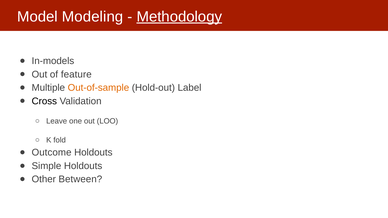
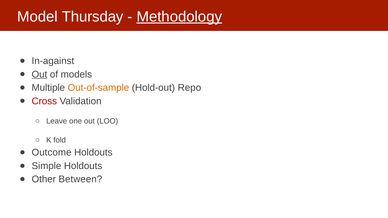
Modeling: Modeling -> Thursday (93, 17)
In-models: In-models -> In-against (53, 61)
Out underline: none -> present (39, 74)
feature: feature -> models (76, 74)
Label: Label -> Repo (189, 88)
Cross colour: black -> red (44, 101)
